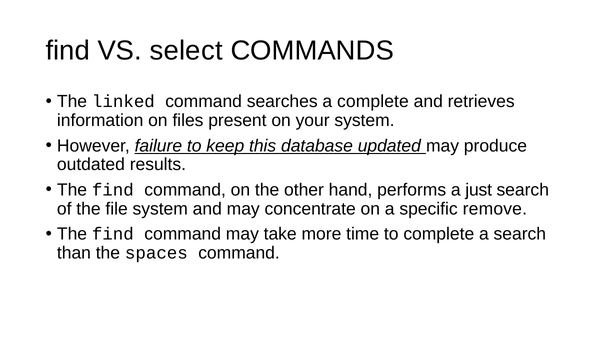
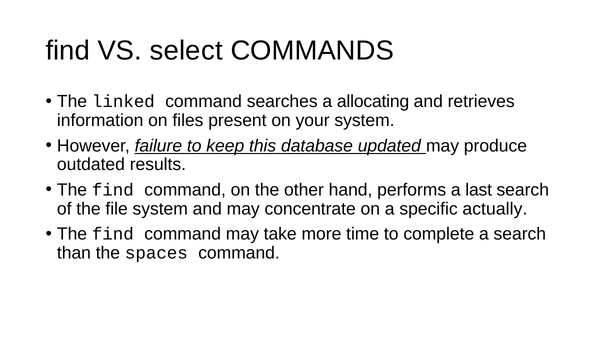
a complete: complete -> allocating (373, 101)
just: just -> last (479, 190)
remove: remove -> actually (495, 208)
